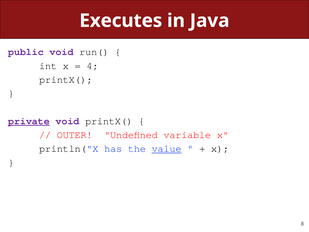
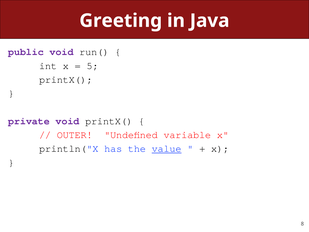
Executes: Executes -> Greeting (121, 21)
4: 4 -> 5 (92, 66)
private underline: present -> none (29, 121)
